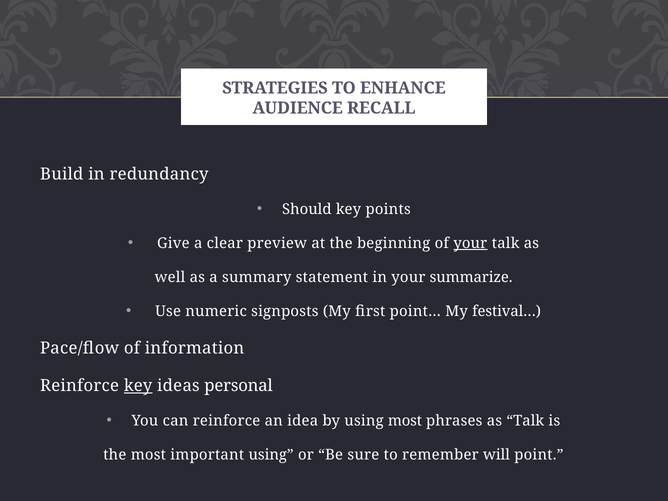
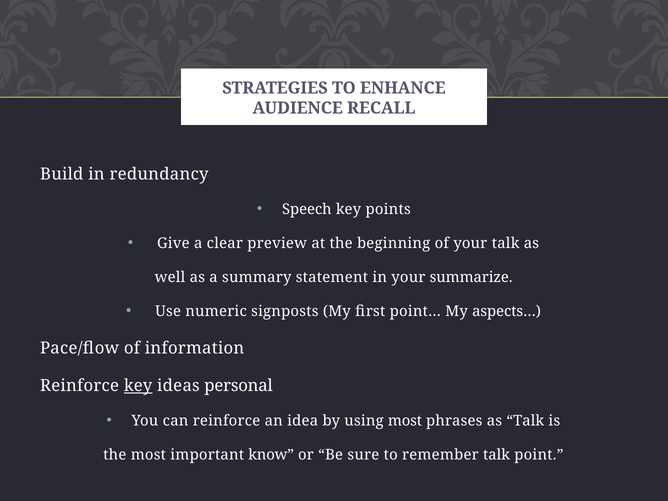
Should: Should -> Speech (307, 209)
your underline: present -> none (470, 243)
festival…: festival… -> aspects… (507, 311)
important using: using -> know (271, 455)
remember will: will -> talk (497, 455)
